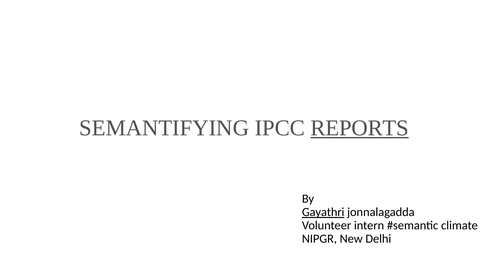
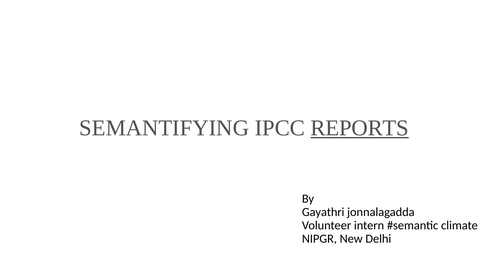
Gayathri underline: present -> none (323, 212)
